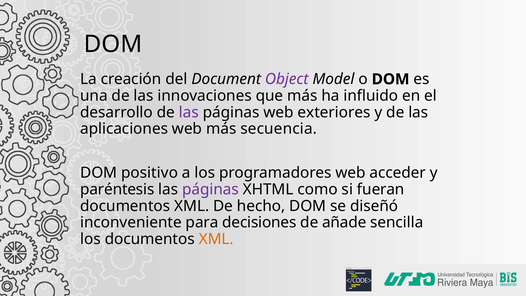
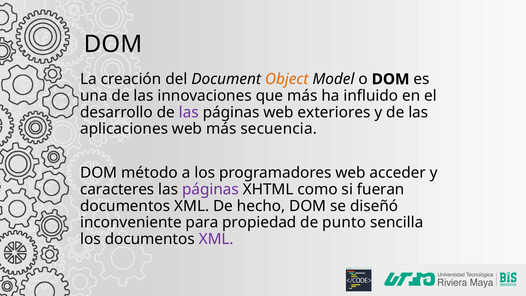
Object colour: purple -> orange (287, 79)
positivo: positivo -> método (150, 173)
paréntesis: paréntesis -> caracteres (117, 189)
decisiones: decisiones -> propiedad (259, 222)
añade: añade -> punto (344, 222)
XML colour: orange -> purple (216, 239)
